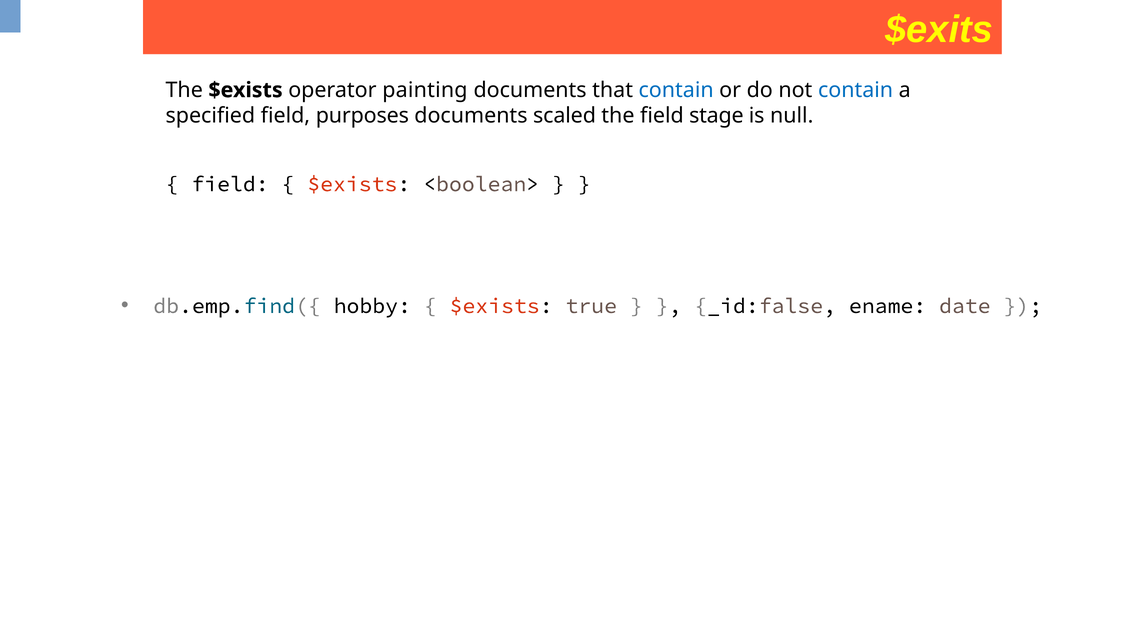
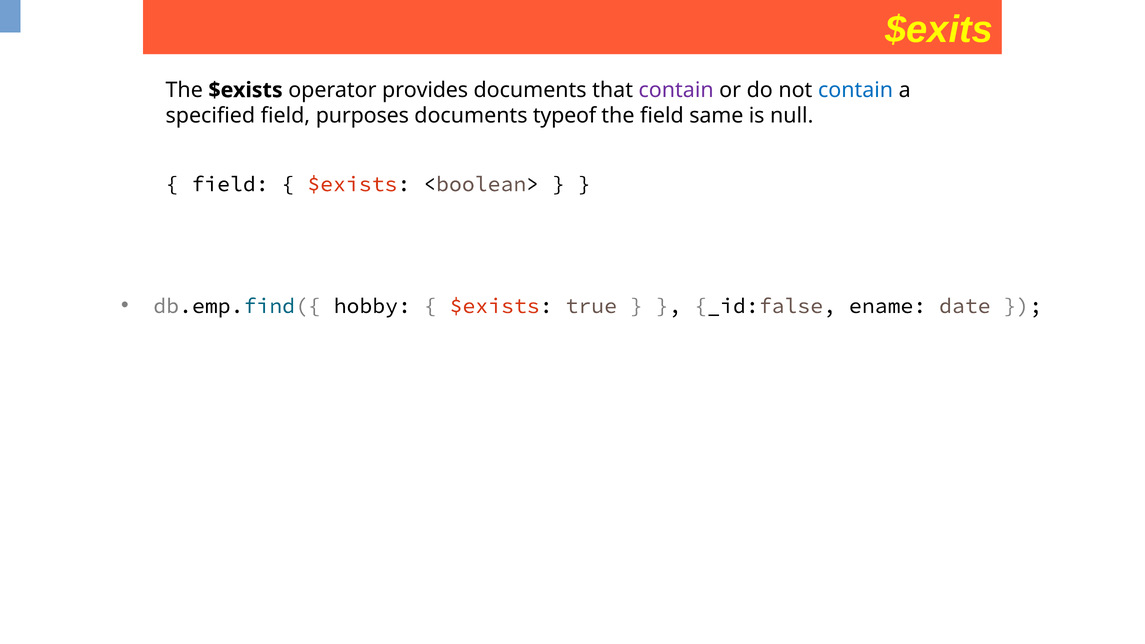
painting: painting -> provides (425, 90)
contain colour: blue -> purple (676, 90)
scaled: scaled -> typeof (565, 116)
stage: stage -> same (716, 116)
